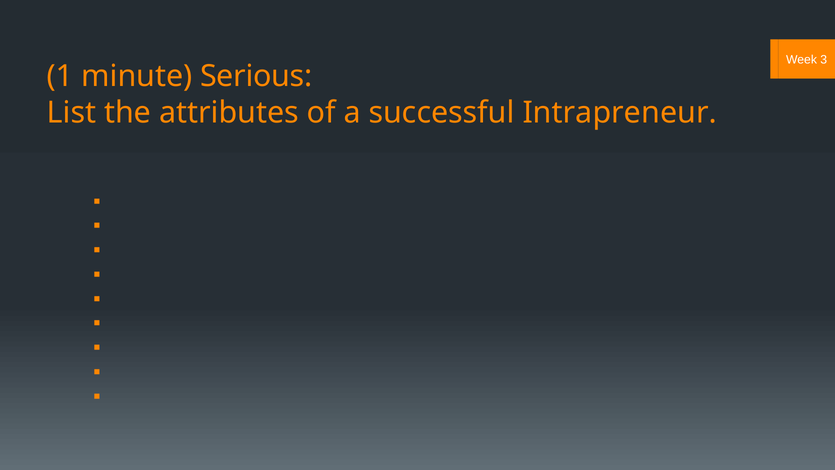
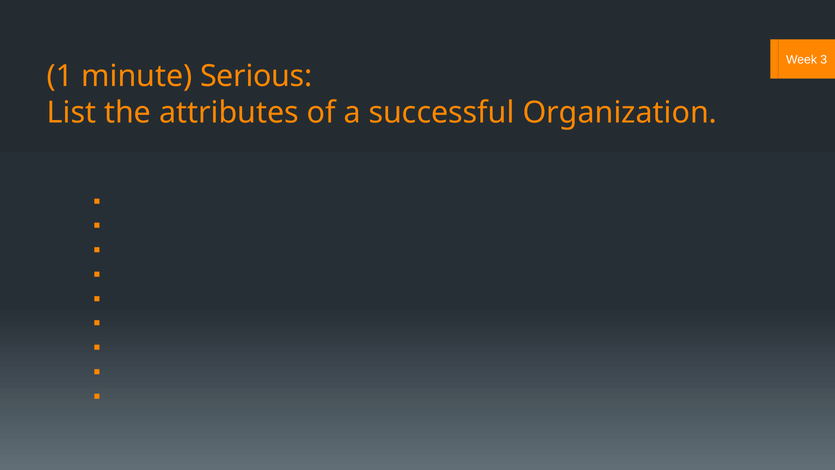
Intrapreneur: Intrapreneur -> Organization (620, 113)
